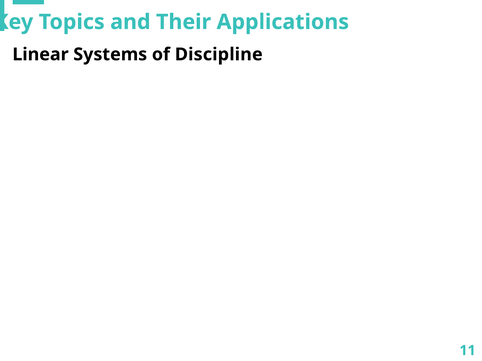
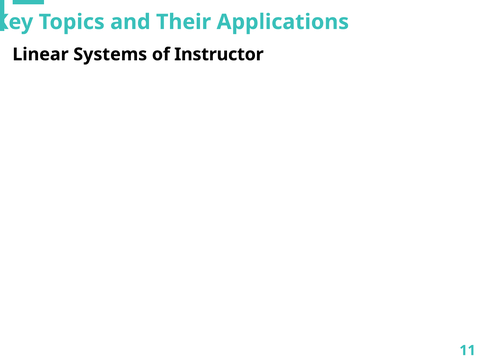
Discipline: Discipline -> Instructor (219, 54)
